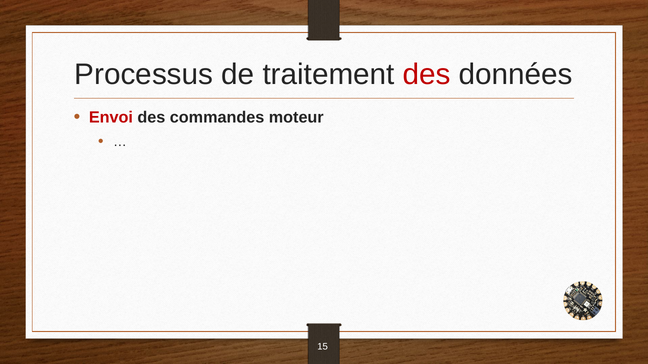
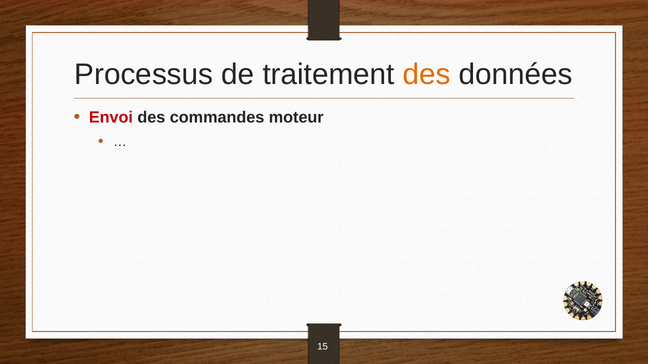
des colour: red -> orange (427, 75)
